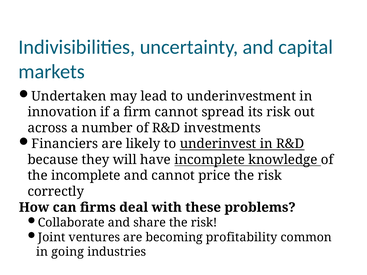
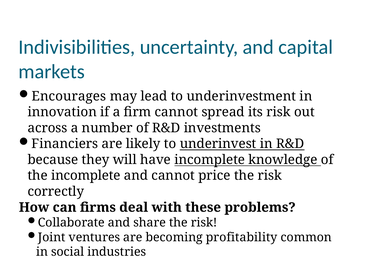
Undertaken: Undertaken -> Encourages (69, 96)
going: going -> social (68, 252)
